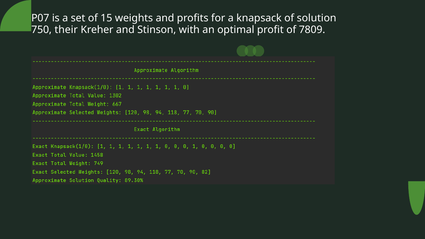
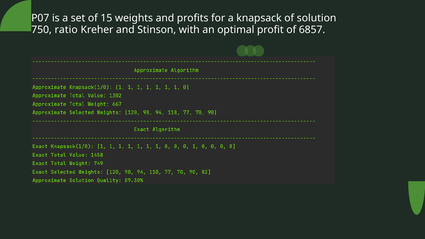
their: their -> ratio (66, 30)
7809: 7809 -> 6857 (312, 30)
